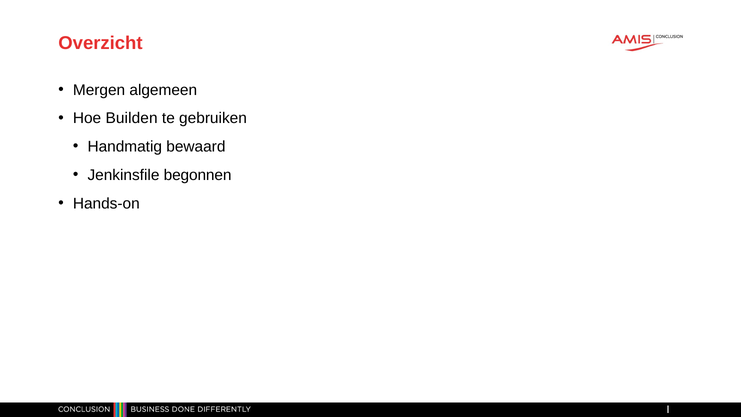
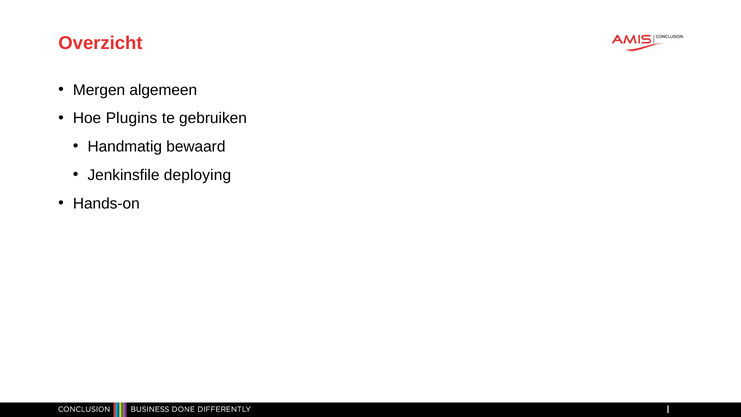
Builden: Builden -> Plugins (132, 118)
begonnen: begonnen -> deploying (197, 175)
